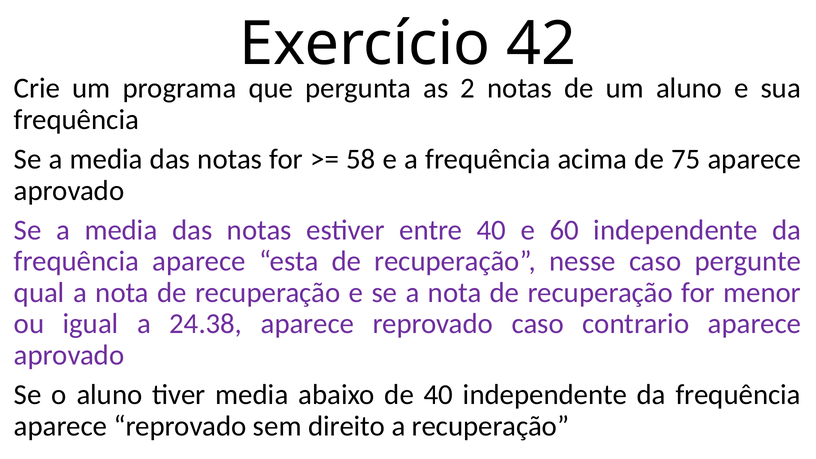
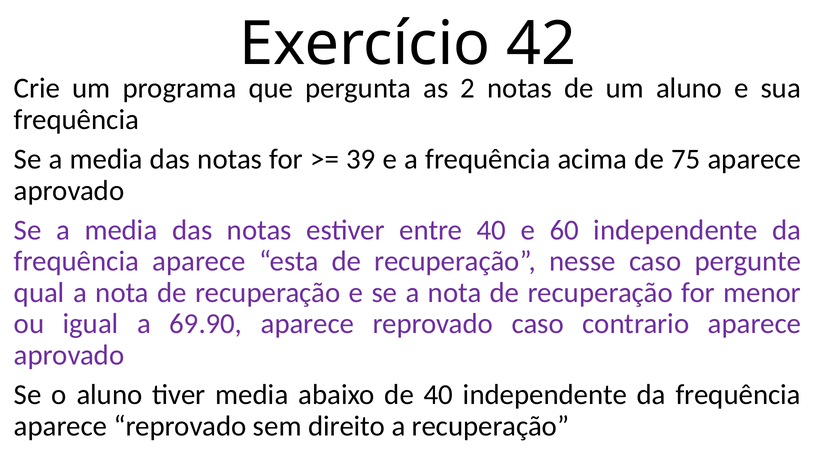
58: 58 -> 39 (361, 159)
24.38: 24.38 -> 69.90 (206, 324)
